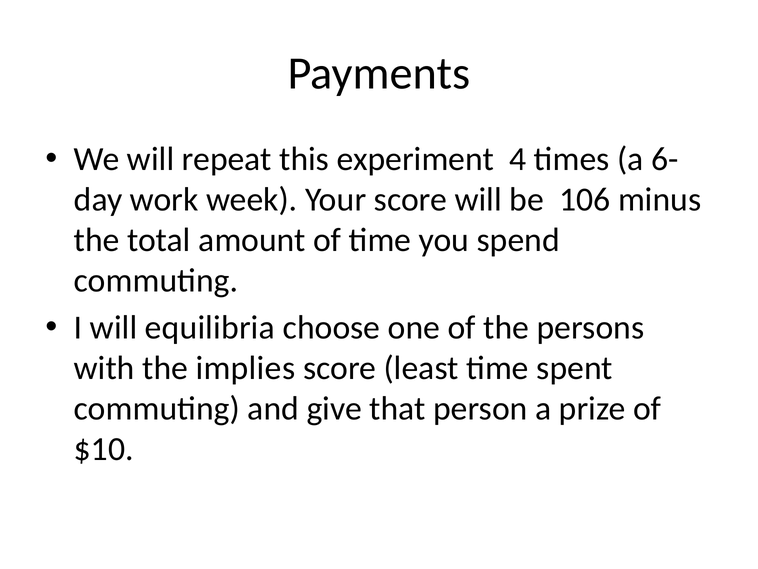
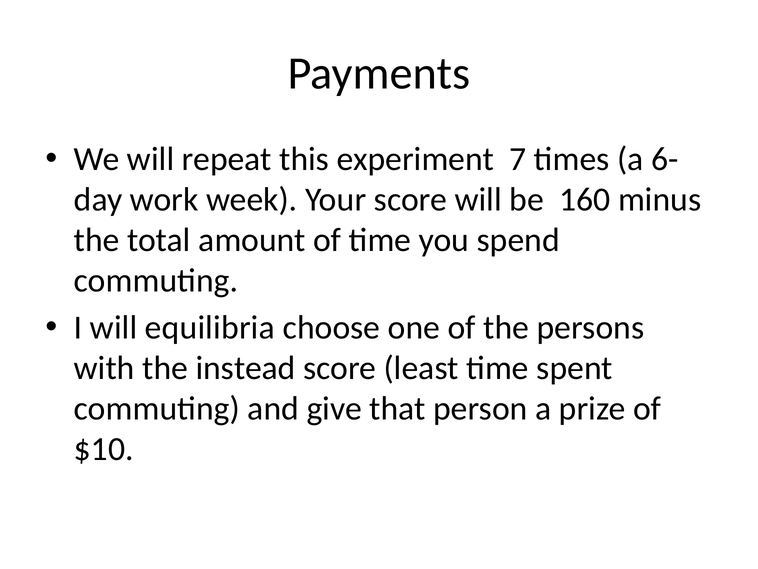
4: 4 -> 7 (518, 159)
106: 106 -> 160 (585, 199)
implies: implies -> instead (246, 368)
